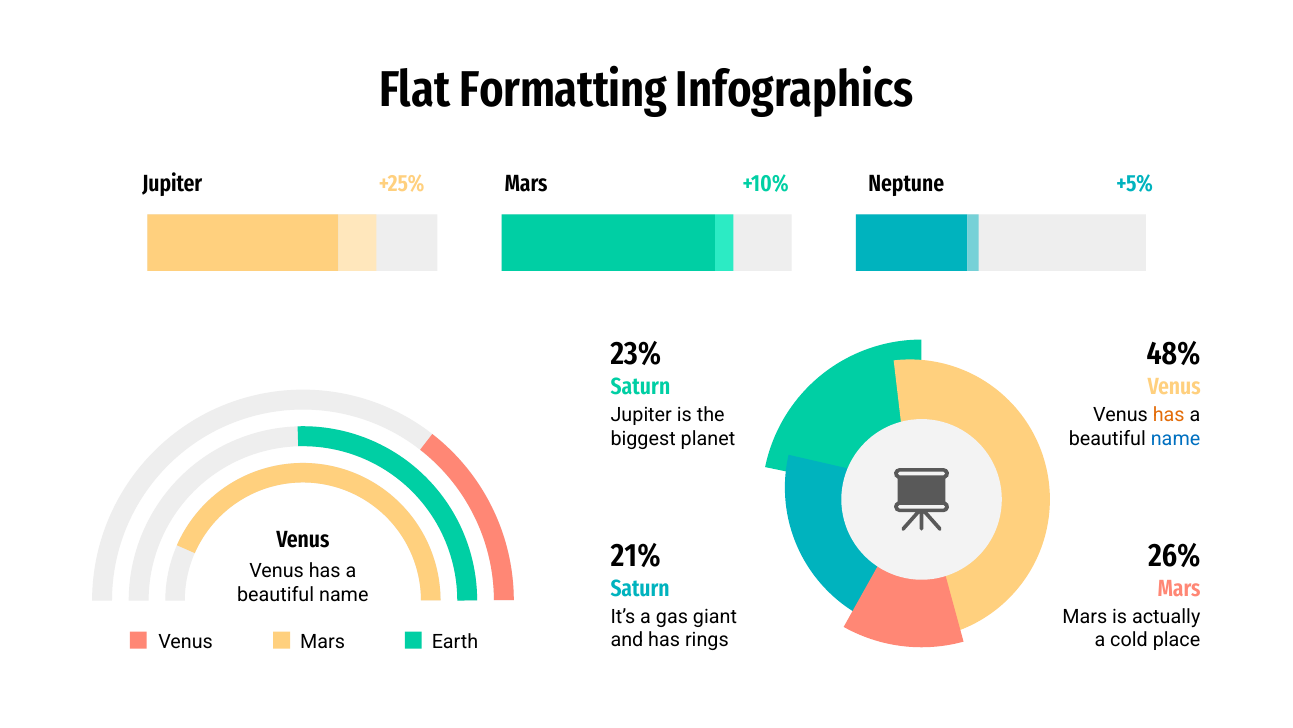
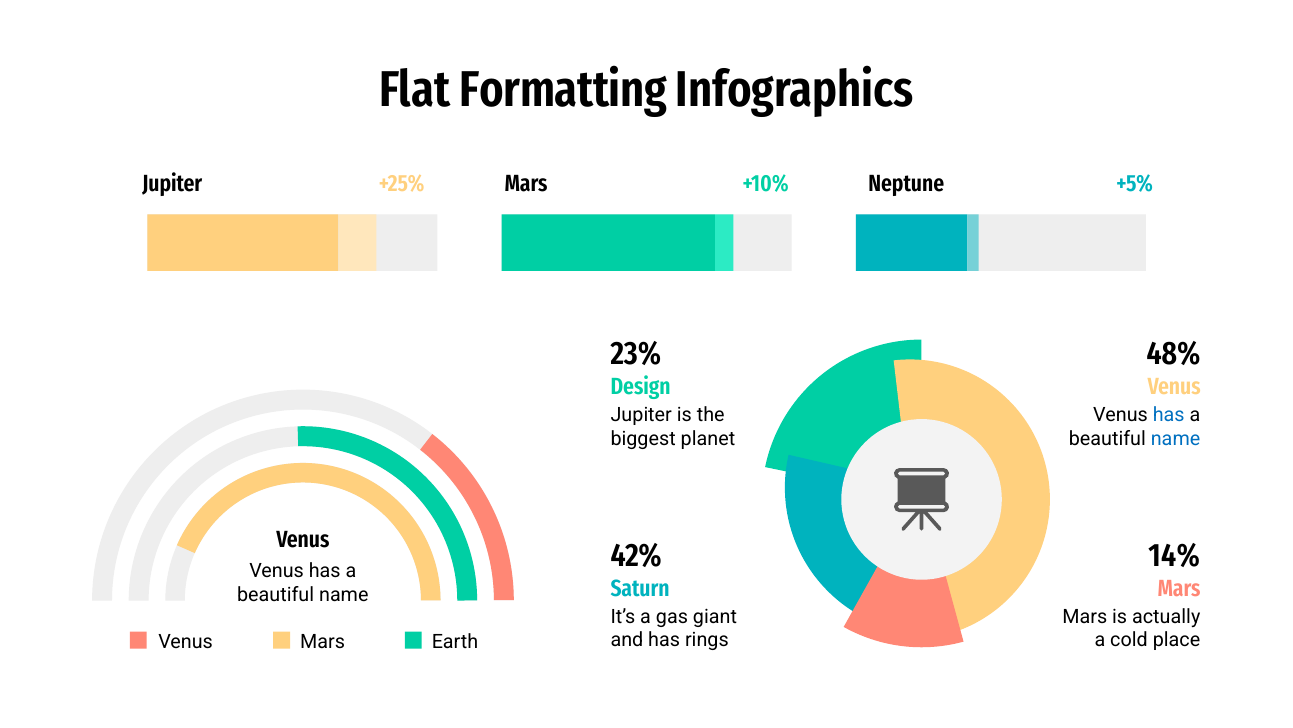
Saturn: Saturn -> Design (641, 387)
has colour: orange -> blue (1169, 415)
21%: 21% -> 42% (636, 555)
26%: 26% -> 14% (1174, 555)
